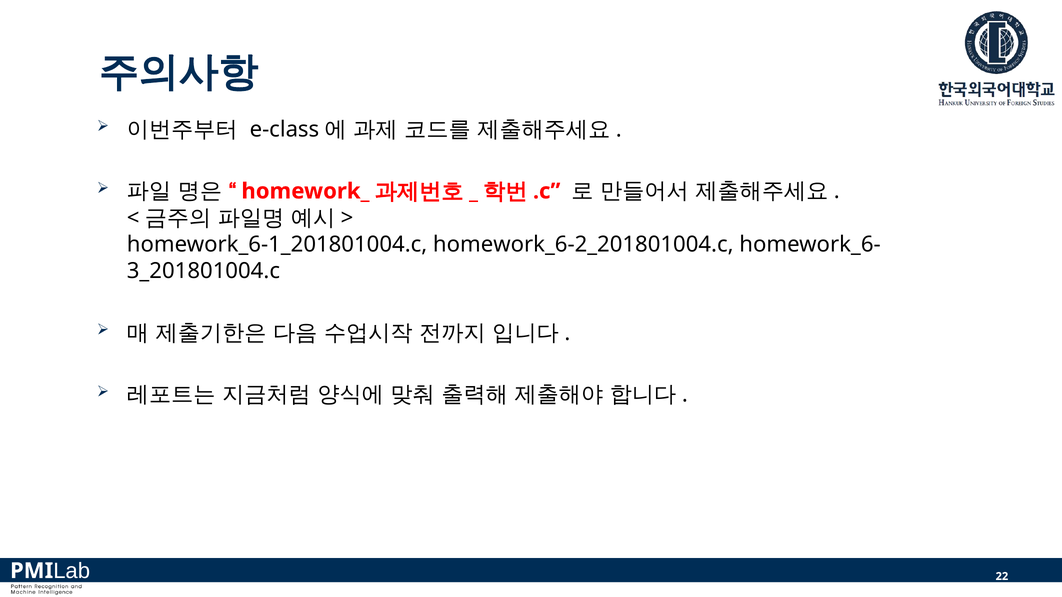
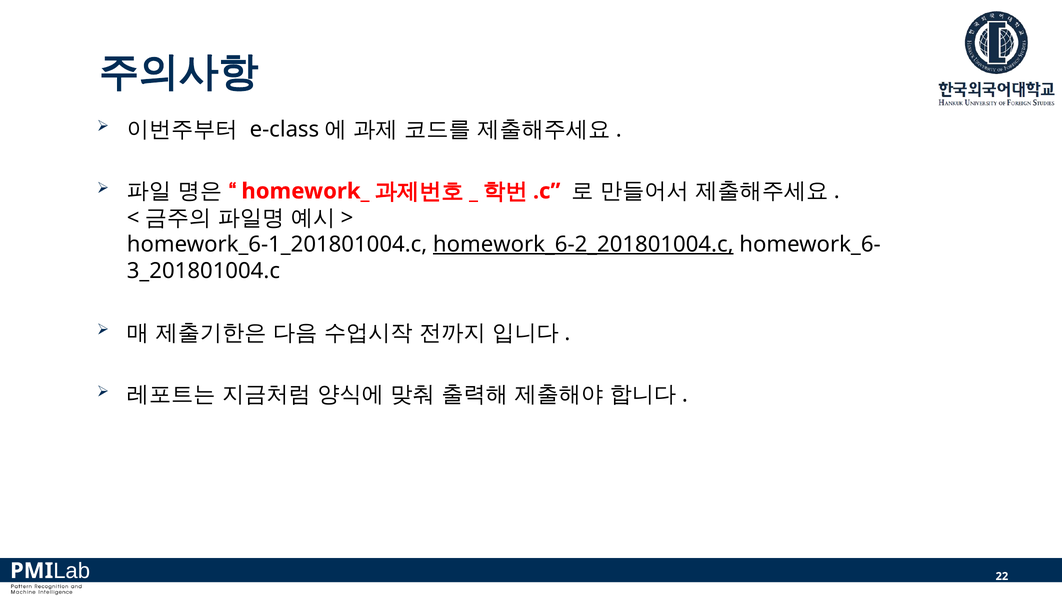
homework_6-2_201801004.c underline: none -> present (583, 244)
